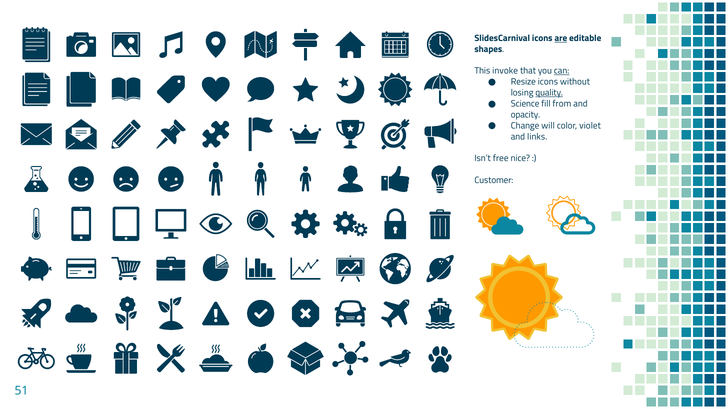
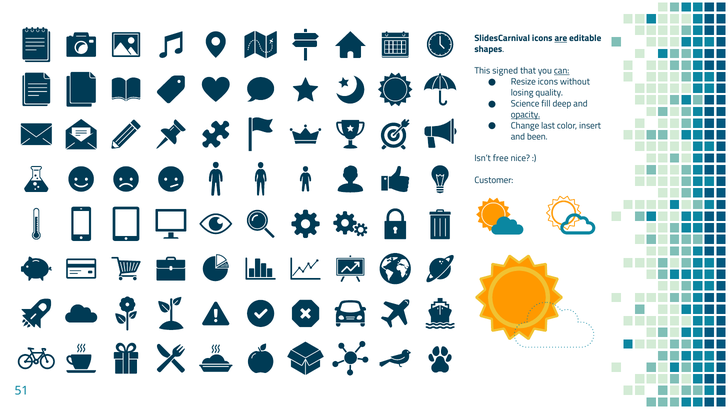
invoke: invoke -> signed (505, 71)
quality underline: present -> none (549, 93)
from: from -> deep (562, 104)
opacity underline: none -> present (525, 115)
will: will -> last (548, 126)
violet: violet -> insert (590, 126)
links: links -> been (537, 137)
